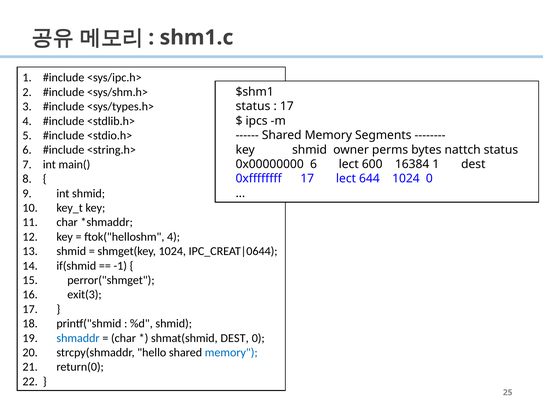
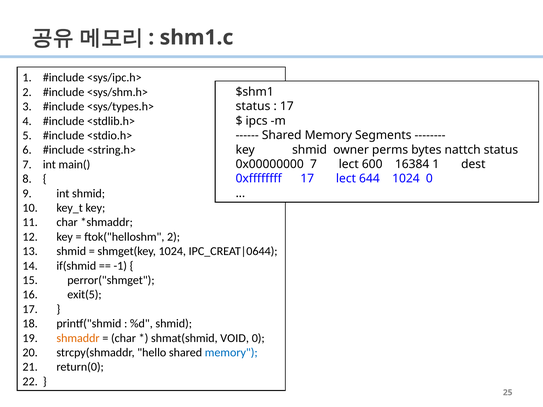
0x00000000 6: 6 -> 7 (313, 164)
ftok("helloshm 4: 4 -> 2 (174, 237)
exit(3: exit(3 -> exit(5 (84, 295)
shmaddr colour: blue -> orange (78, 338)
shmat(shmid DEST: DEST -> VOID (235, 338)
